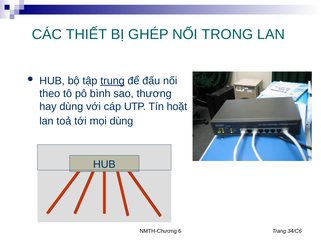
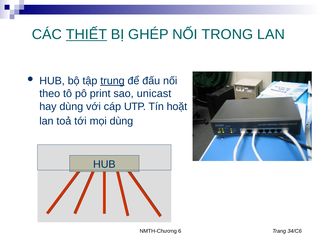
THIẾT underline: none -> present (86, 34)
bình: bình -> print (100, 94)
thương: thương -> unicast (154, 94)
